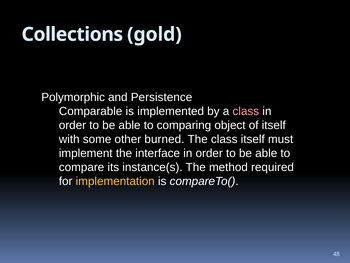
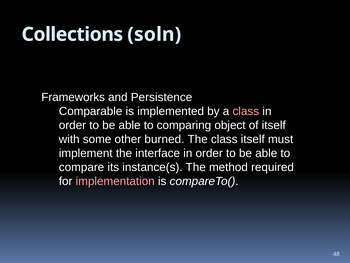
gold: gold -> soln (154, 34)
Polymorphic: Polymorphic -> Frameworks (73, 97)
implementation colour: yellow -> pink (115, 181)
